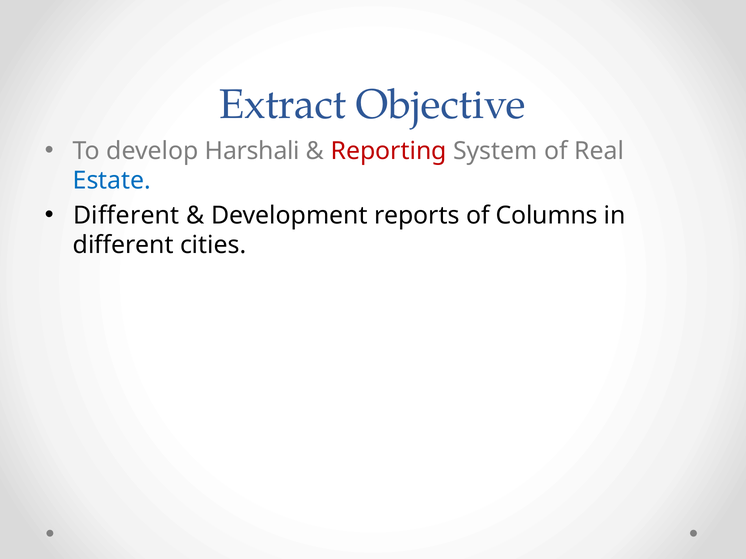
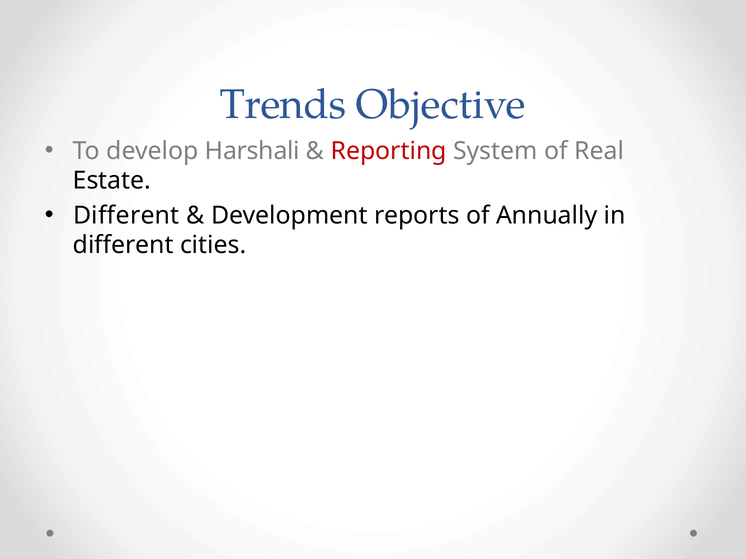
Extract: Extract -> Trends (283, 105)
Estate colour: blue -> black (112, 181)
Columns: Columns -> Annually (547, 216)
